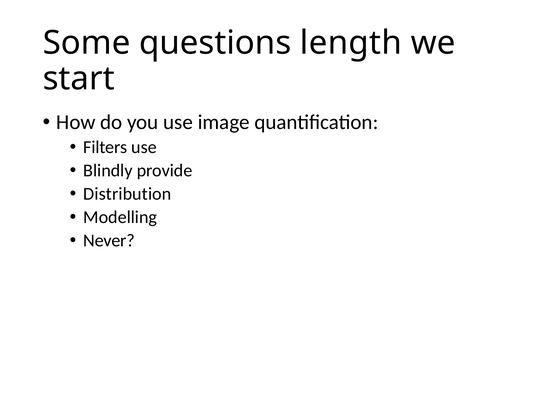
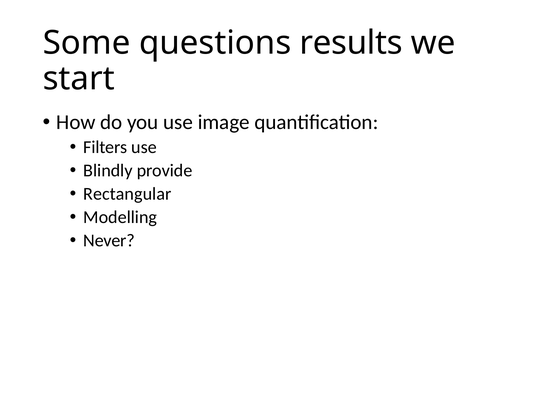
length: length -> results (351, 43)
Distribution: Distribution -> Rectangular (127, 194)
